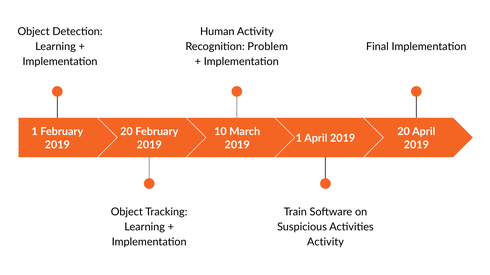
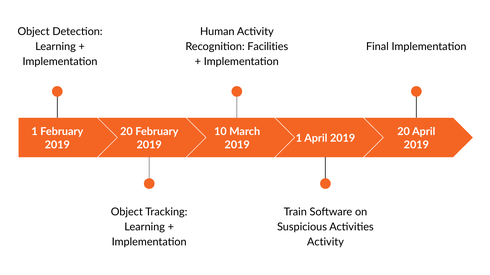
Problem: Problem -> Facilities (268, 47)
